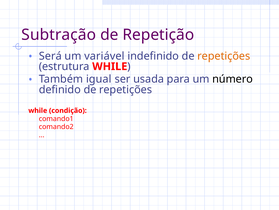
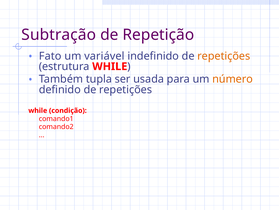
Será: Será -> Fato (50, 56)
igual: igual -> tupla (99, 79)
número colour: black -> orange (233, 79)
